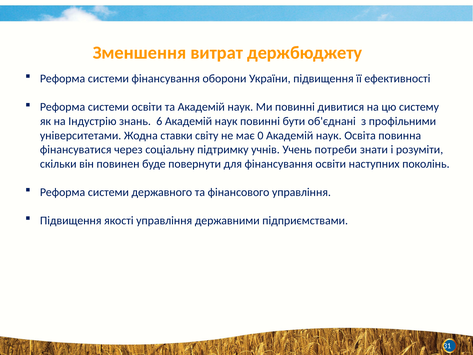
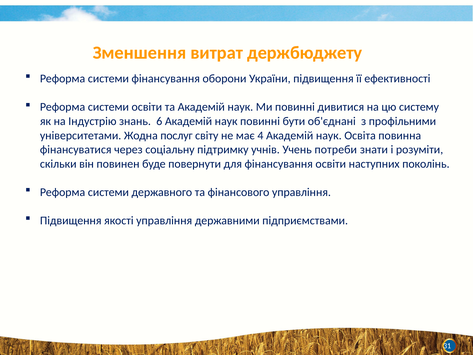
ставки: ставки -> послуг (176, 135)
0: 0 -> 4 (260, 135)
